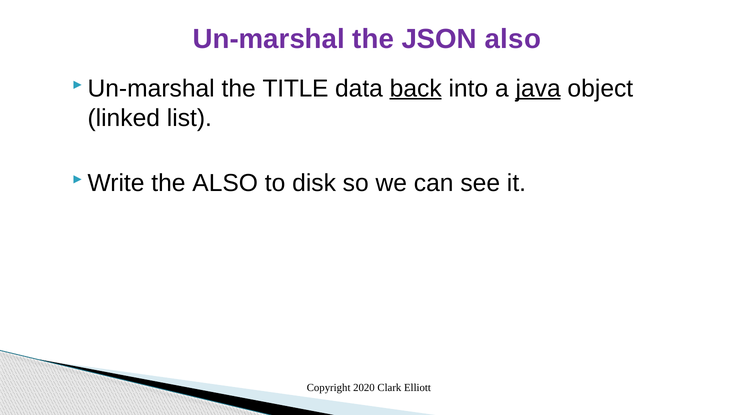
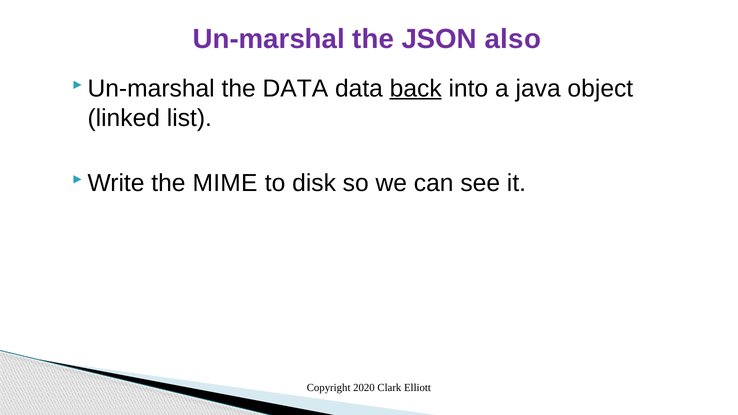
the TITLE: TITLE -> DATA (295, 88)
java underline: present -> none (538, 88)
the ALSO: ALSO -> MIME (225, 183)
